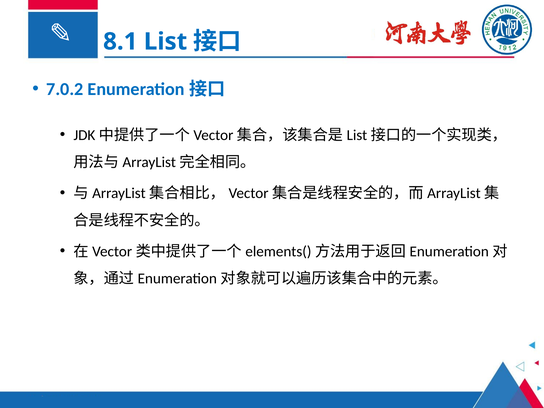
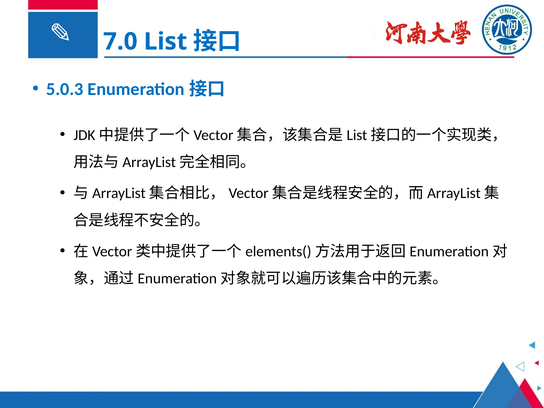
8.1: 8.1 -> 7.0 (120, 42)
7.0.2: 7.0.2 -> 5.0.3 (65, 89)
